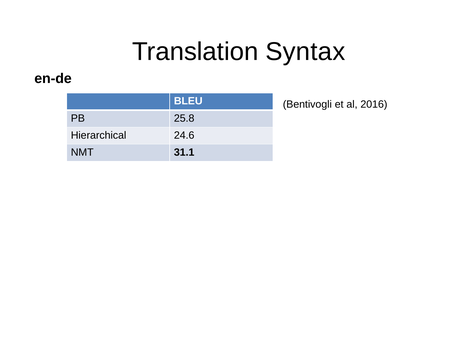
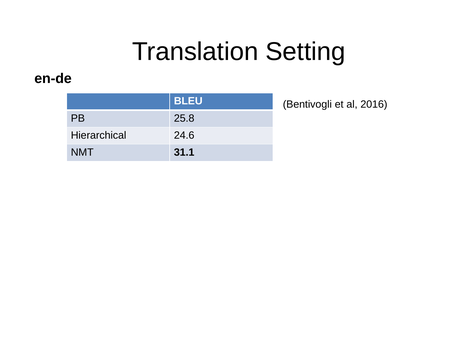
Syntax: Syntax -> Setting (305, 52)
